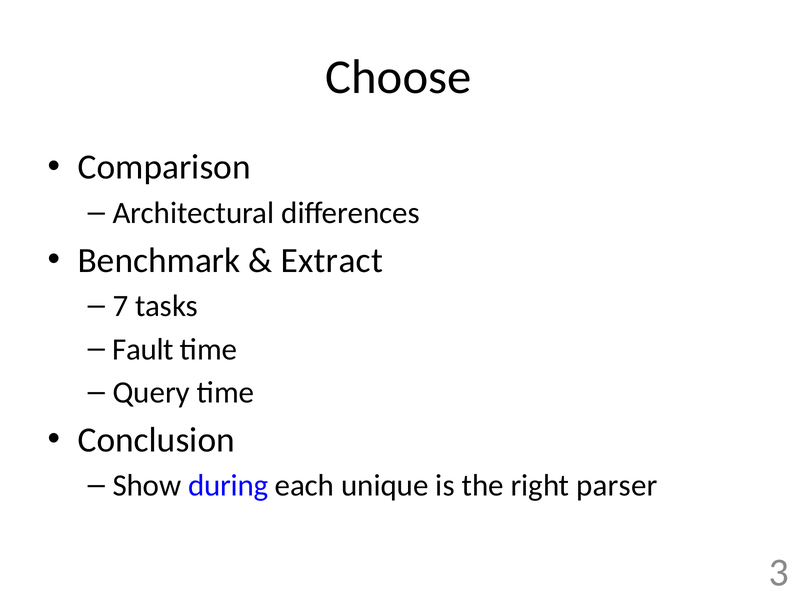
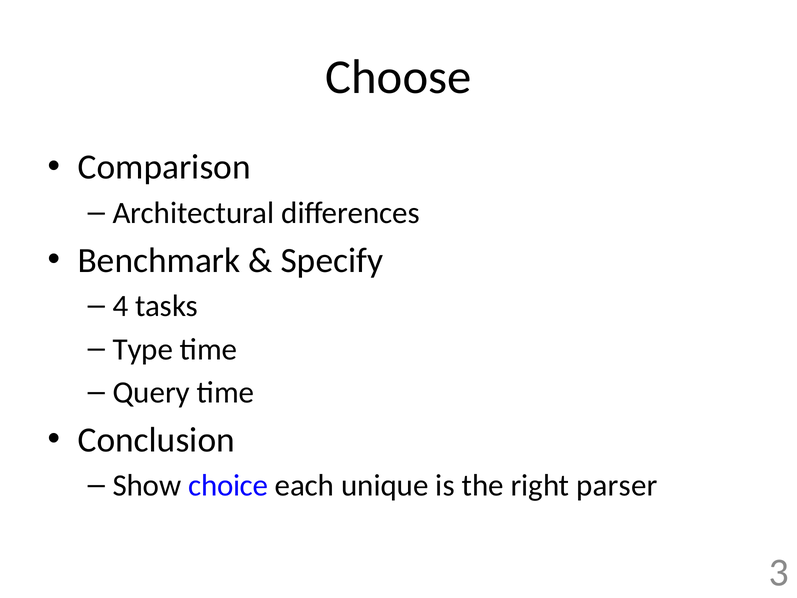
Extract: Extract -> Specify (332, 260)
7: 7 -> 4 (120, 306)
Fault: Fault -> Type (143, 349)
during: during -> choice (228, 486)
